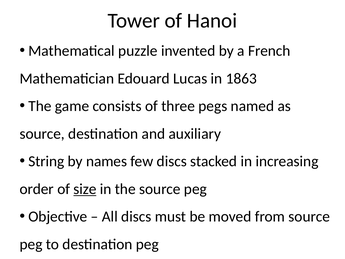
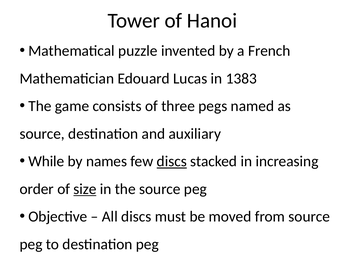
1863: 1863 -> 1383 (241, 78)
String: String -> While (46, 161)
discs underline: none -> present (172, 161)
